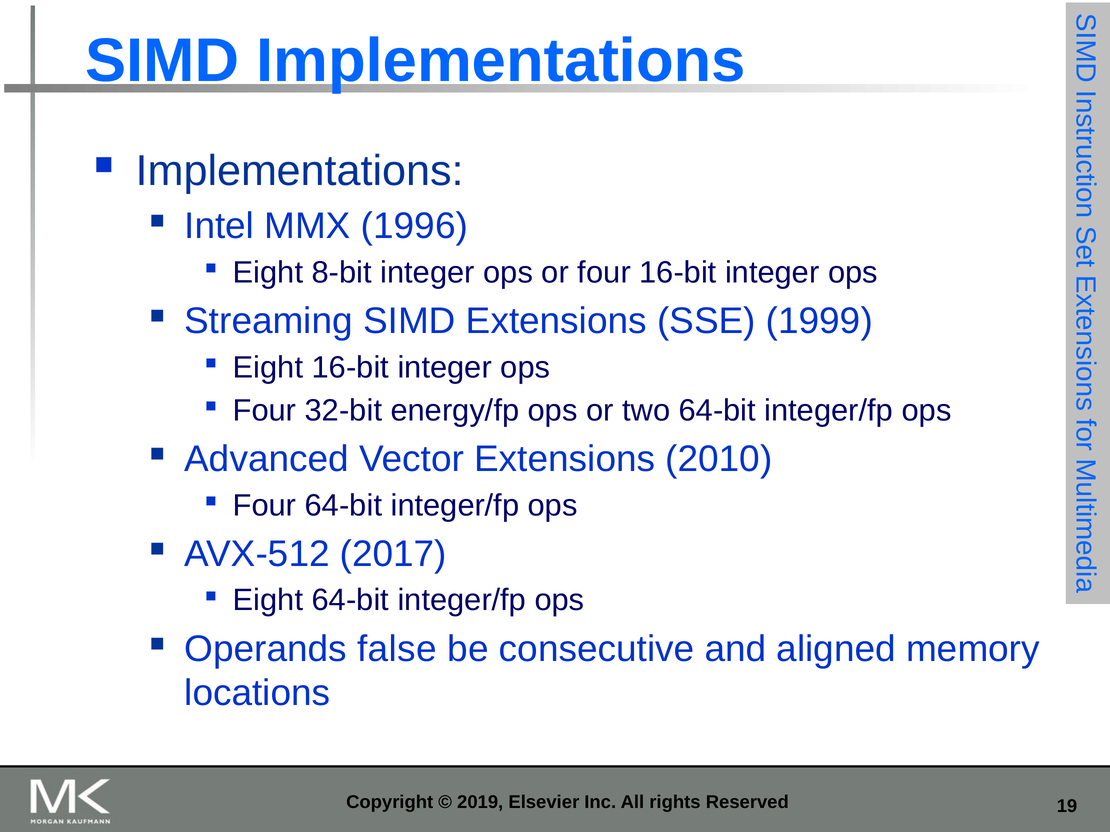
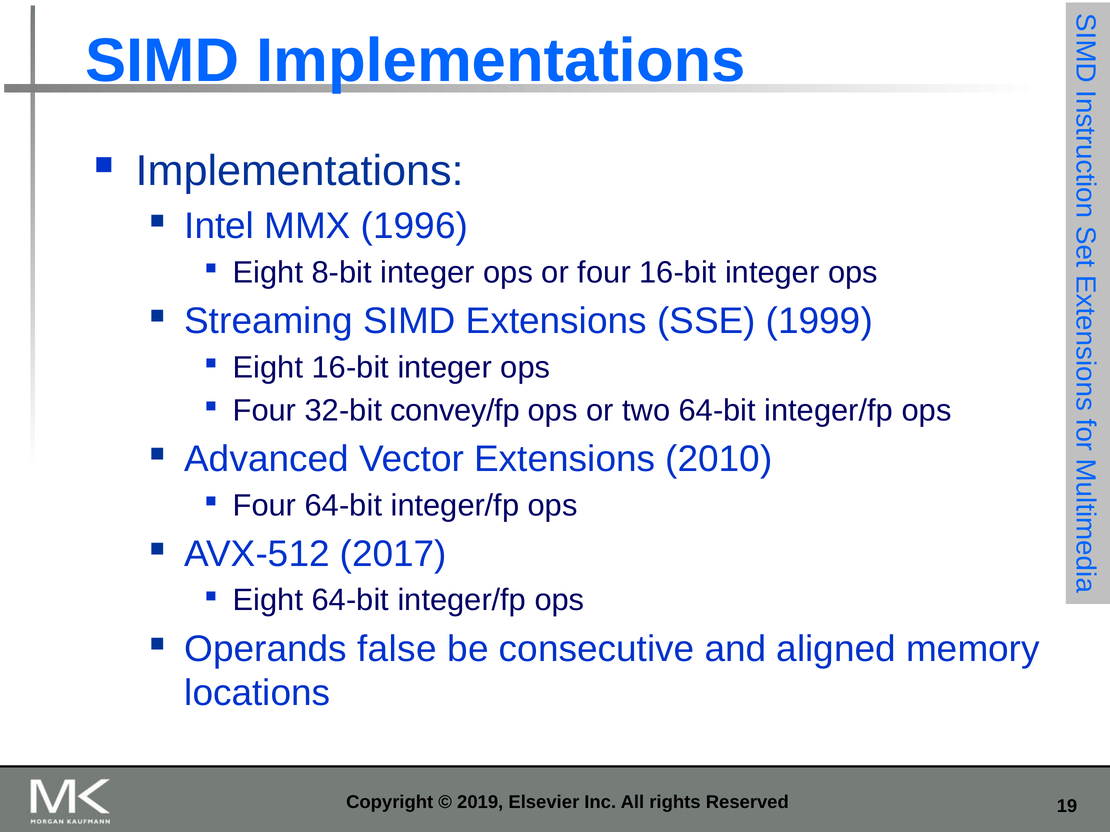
energy/fp: energy/fp -> convey/fp (455, 411)
